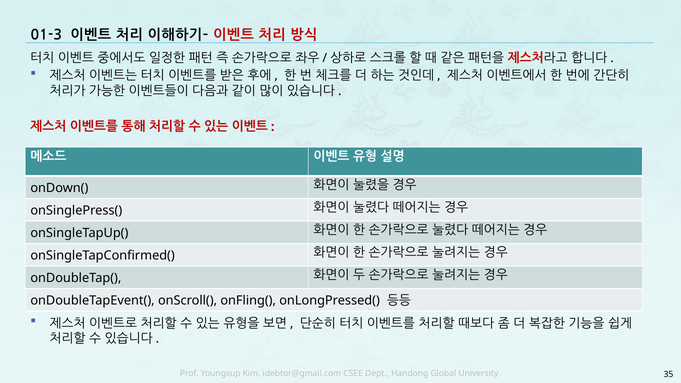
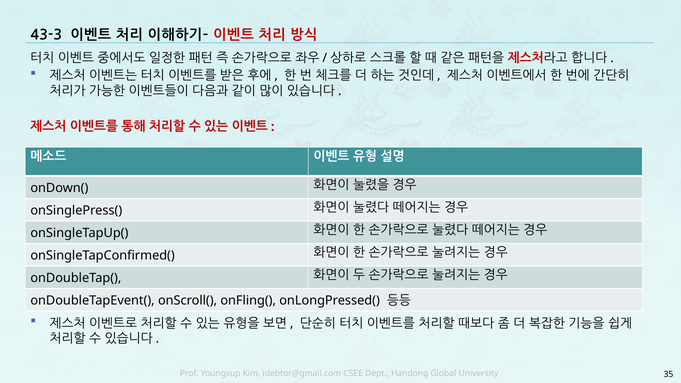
01-3: 01-3 -> 43-3 (46, 35)
